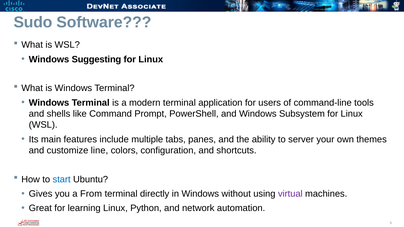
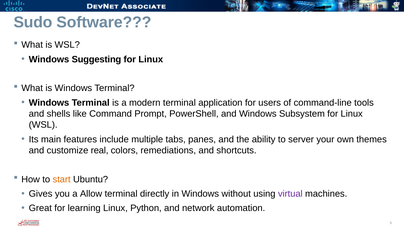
line: line -> real (100, 151)
configuration: configuration -> remediations (168, 151)
start colour: blue -> orange (62, 180)
From: From -> Allow (91, 194)
